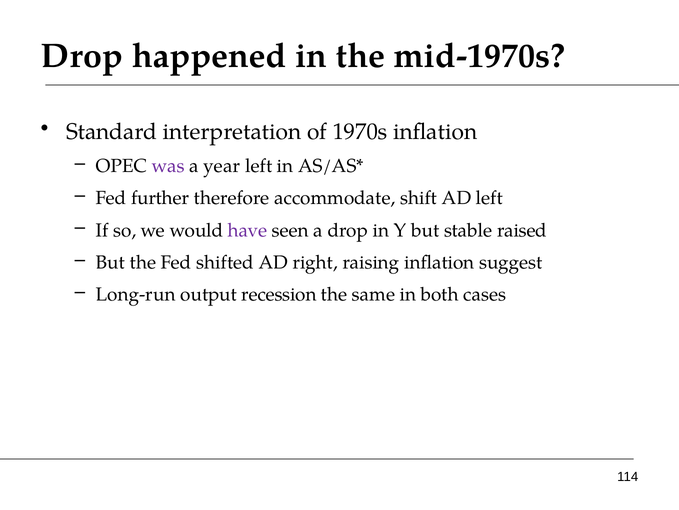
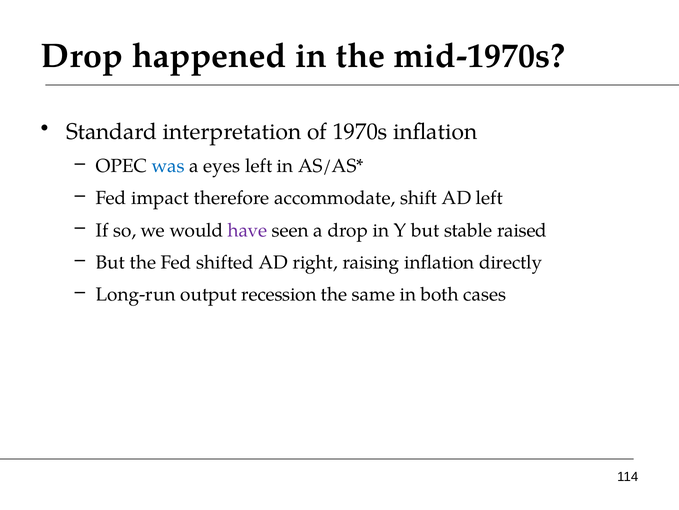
was colour: purple -> blue (168, 166)
year: year -> eyes (222, 166)
further: further -> impact (160, 198)
suggest: suggest -> directly (511, 262)
